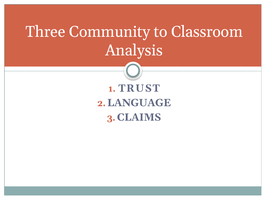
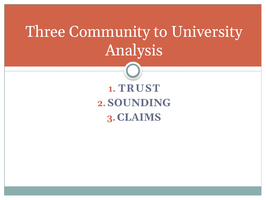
Classroom: Classroom -> University (207, 32)
LANGUAGE: LANGUAGE -> SOUNDING (139, 102)
